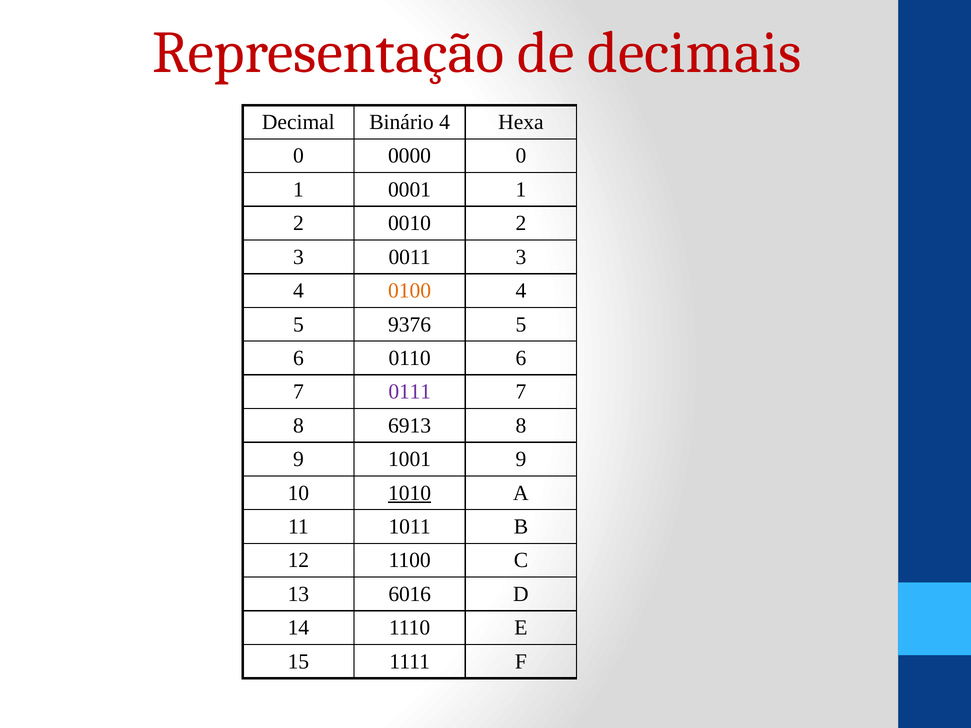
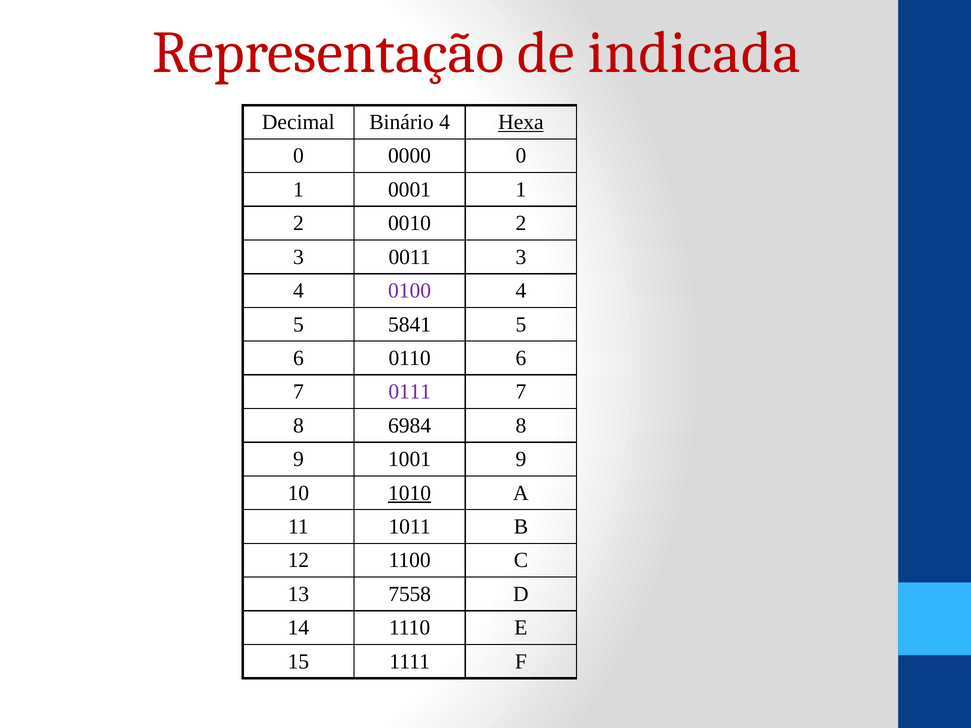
decimais: decimais -> indicada (694, 53)
Hexa underline: none -> present (521, 122)
0100 colour: orange -> purple (410, 291)
9376: 9376 -> 5841 (410, 325)
6913: 6913 -> 6984 (410, 426)
6016: 6016 -> 7558 (410, 594)
